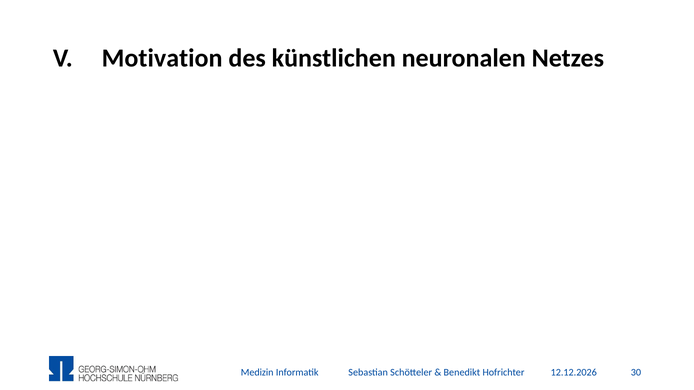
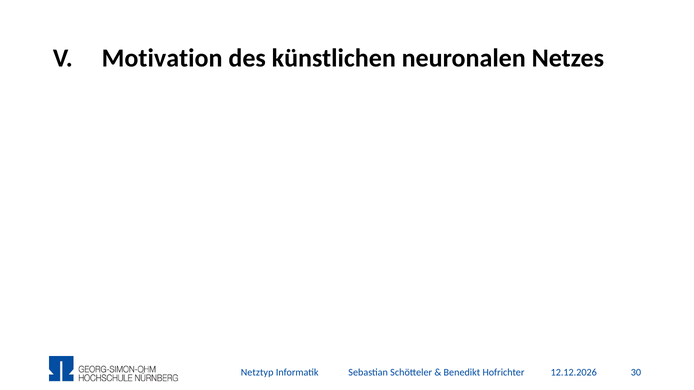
Medizin: Medizin -> Netztyp (257, 373)
